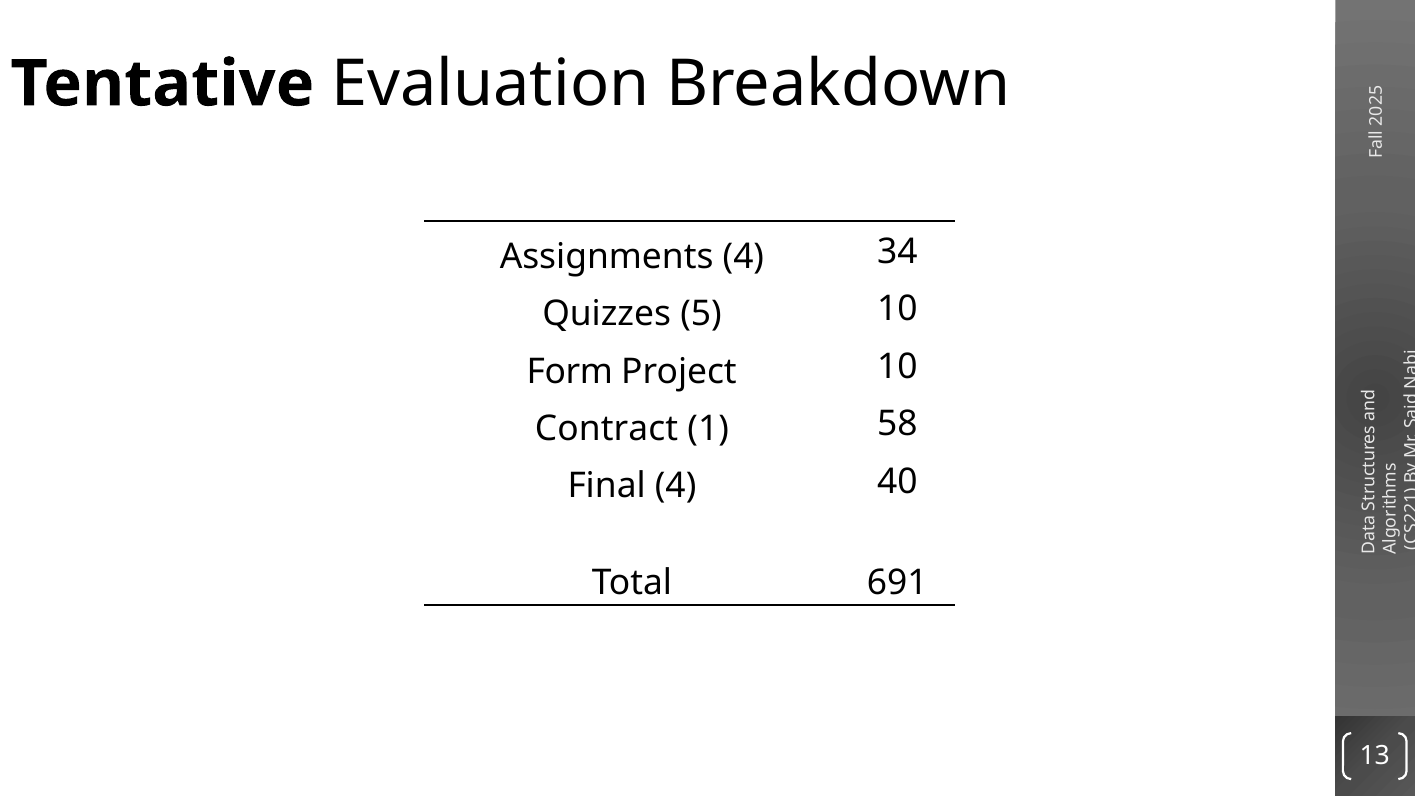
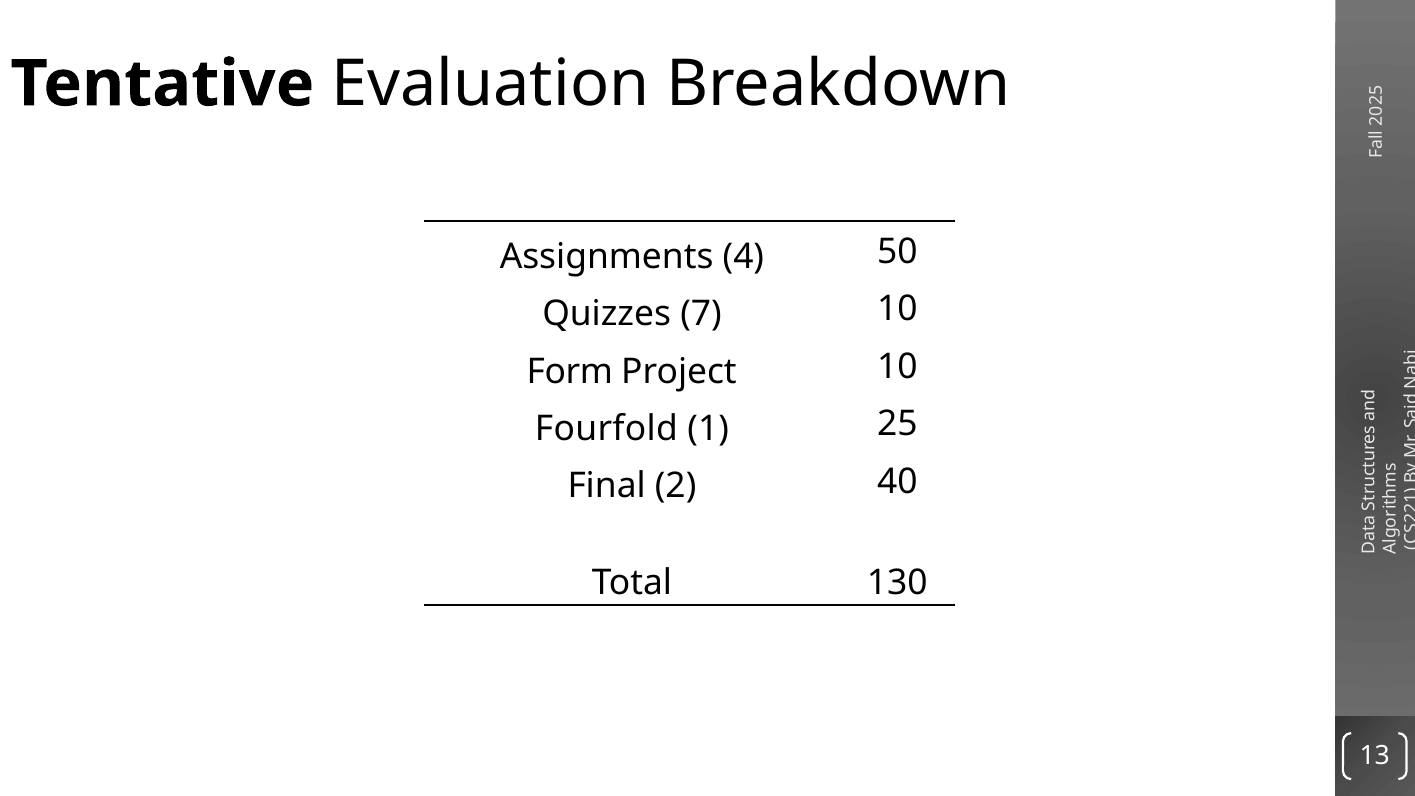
34: 34 -> 50 (897, 252)
Quizzes 5: 5 -> 7 (701, 314)
Contract: Contract -> Fourfold (606, 429)
58: 58 -> 25 (897, 424)
Final 4: 4 -> 2 (676, 486)
691: 691 -> 130 (897, 583)
